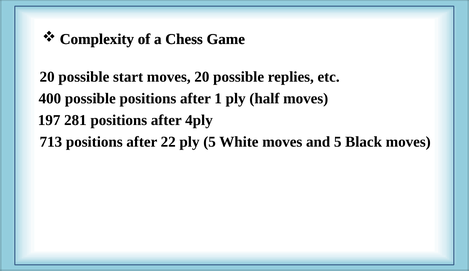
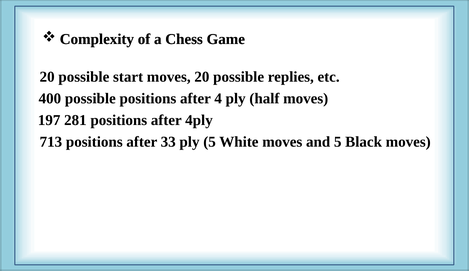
1: 1 -> 4 (218, 98)
22: 22 -> 33 (168, 142)
